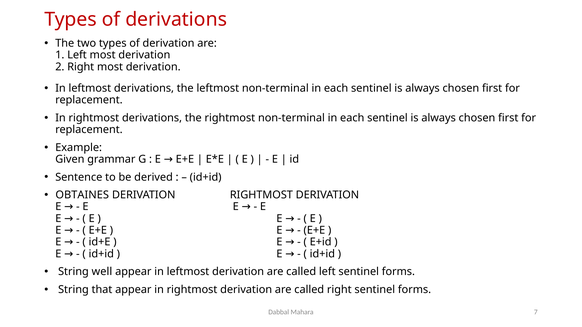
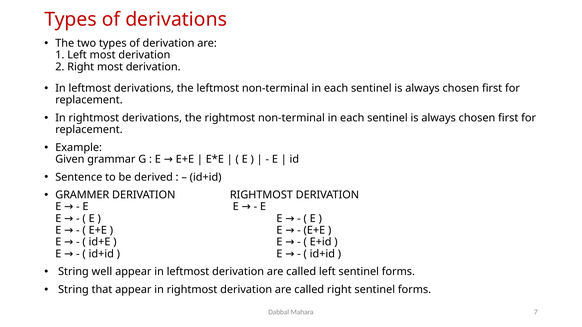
OBTAINES: OBTAINES -> GRAMMER (82, 195)
